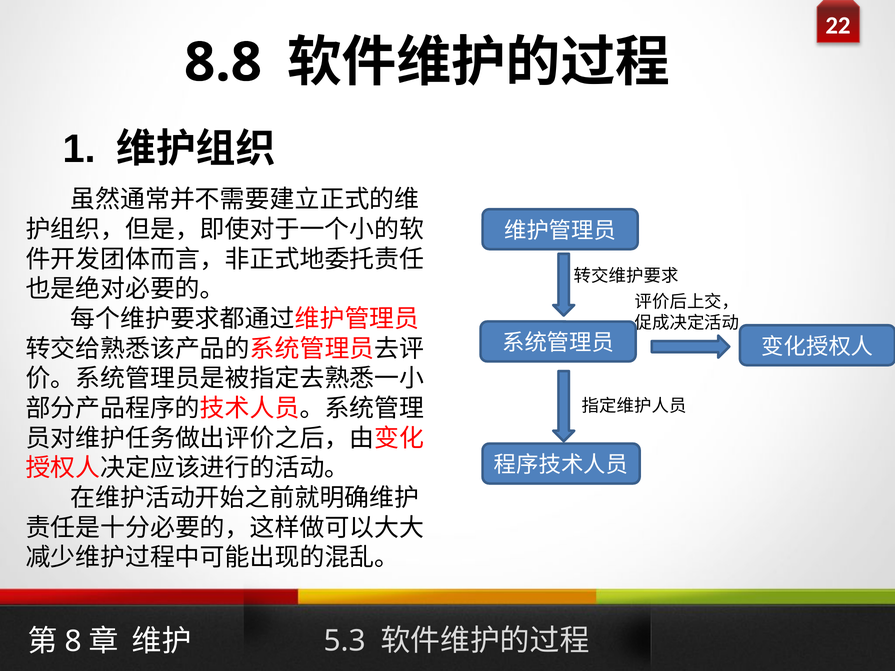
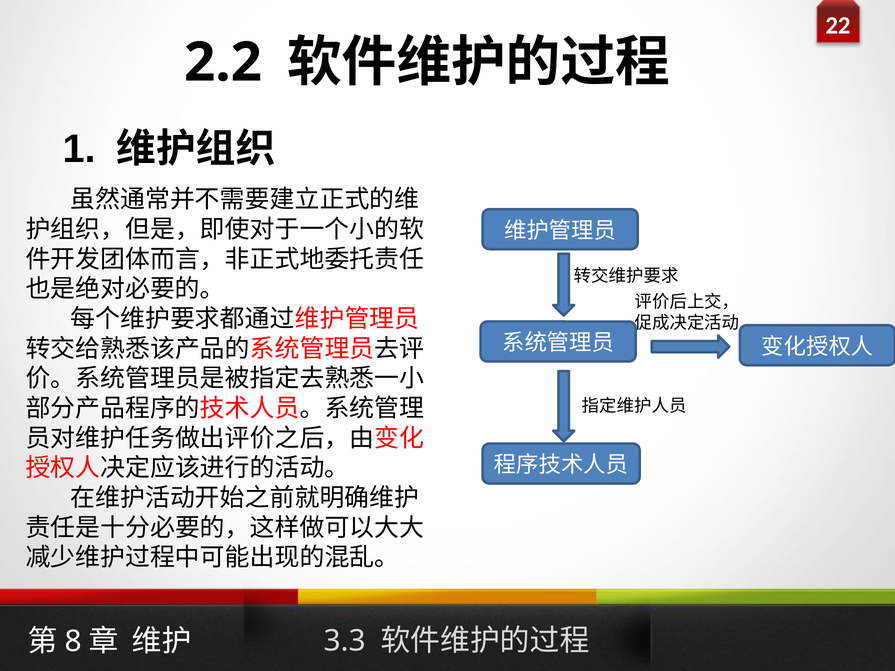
8.8: 8.8 -> 2.2 (223, 63)
5.3: 5.3 -> 3.3 (345, 641)
